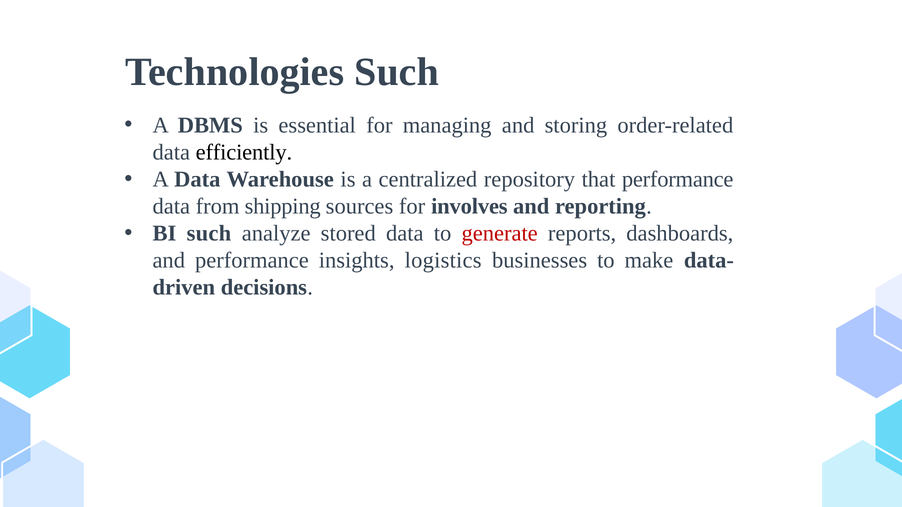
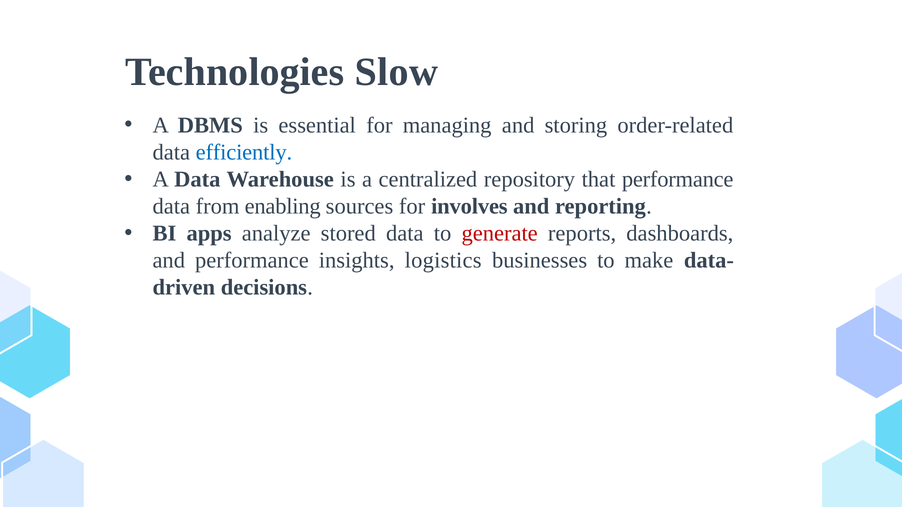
Technologies Such: Such -> Slow (396, 72)
efficiently colour: black -> blue (244, 152)
shipping: shipping -> enabling (283, 206)
BI such: such -> apps (209, 234)
